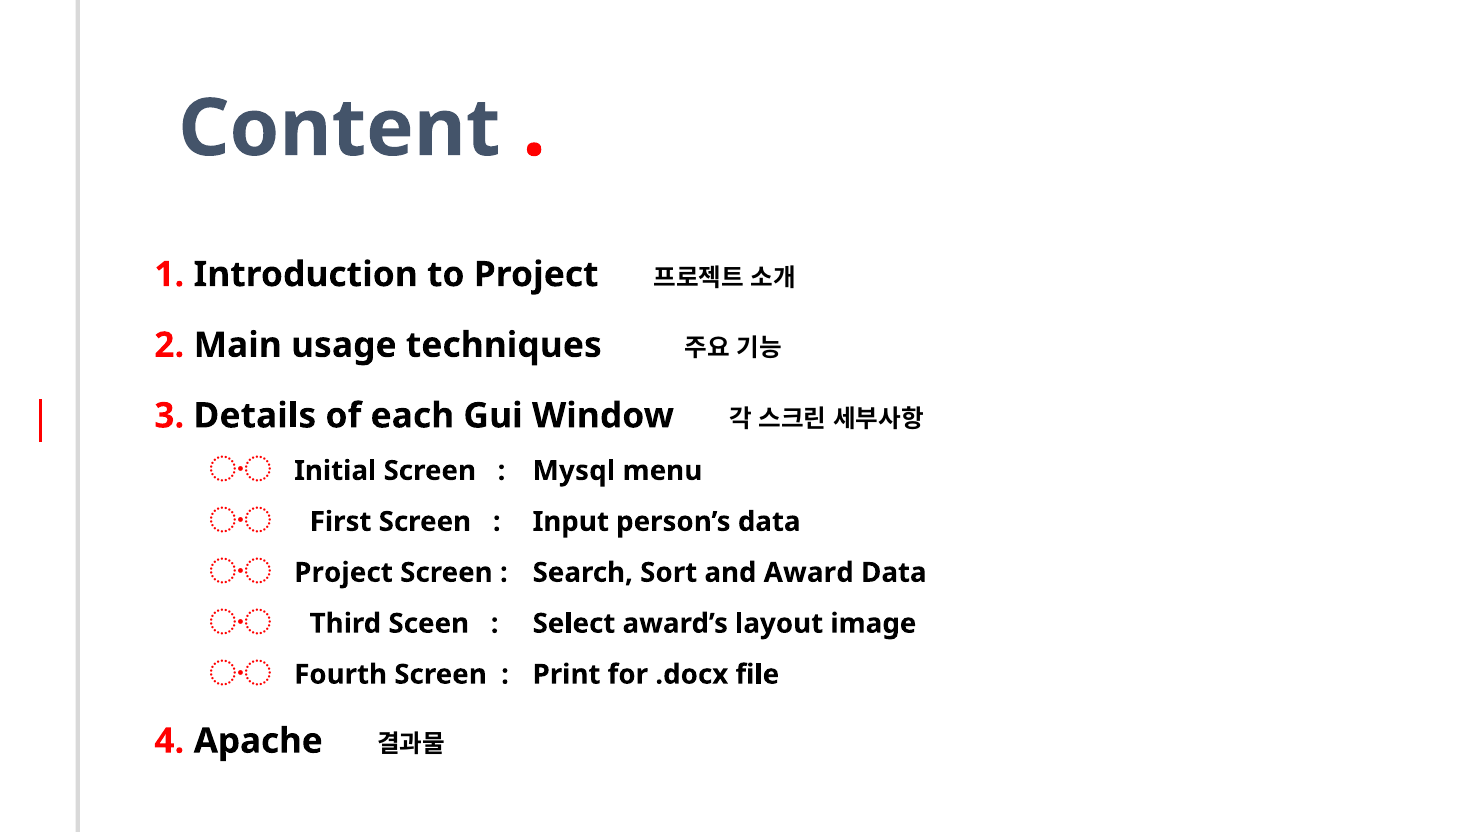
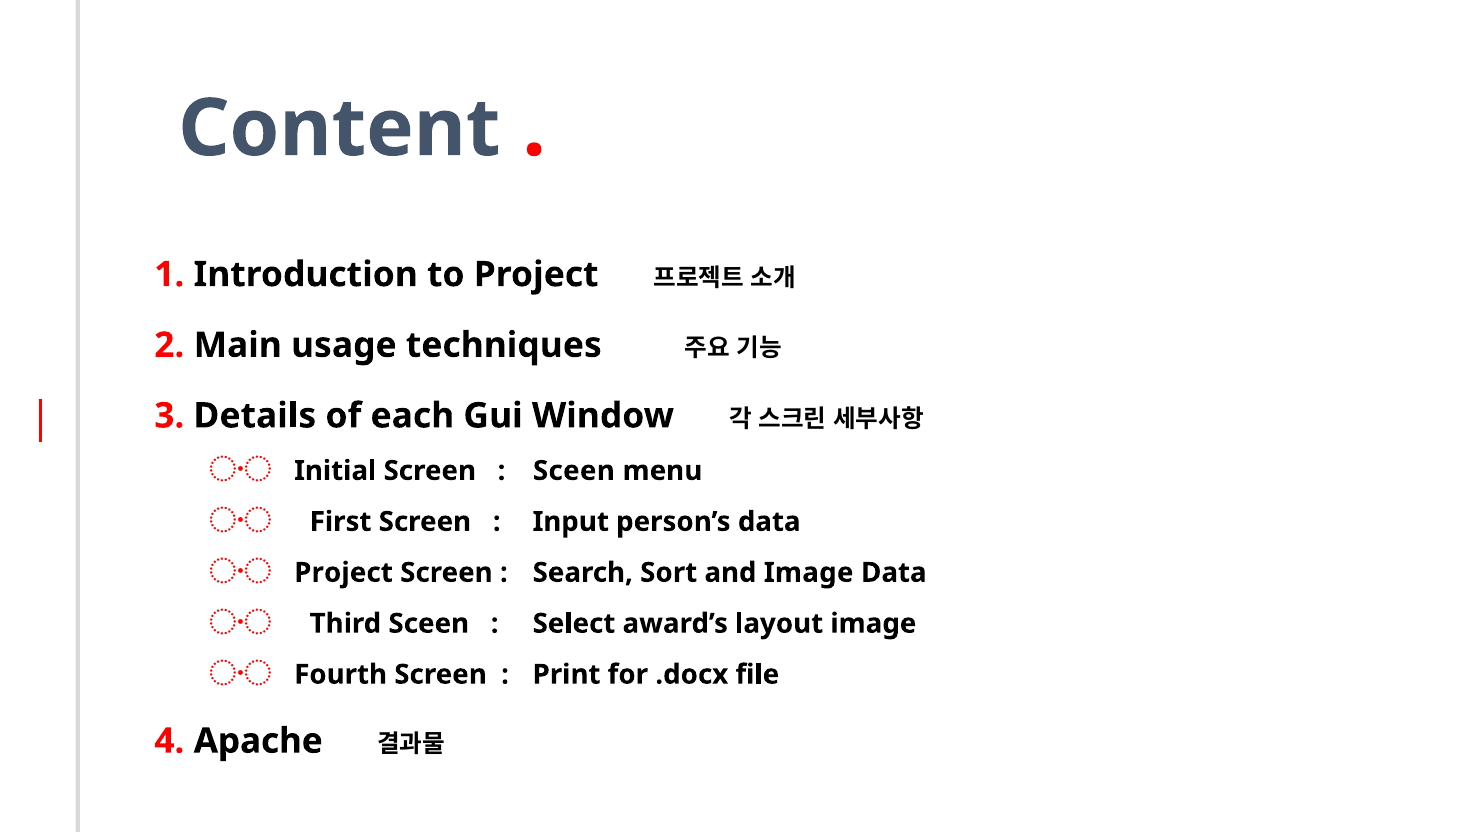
Mysql: Mysql -> Sceen (574, 471)
and Award: Award -> Image (809, 573)
